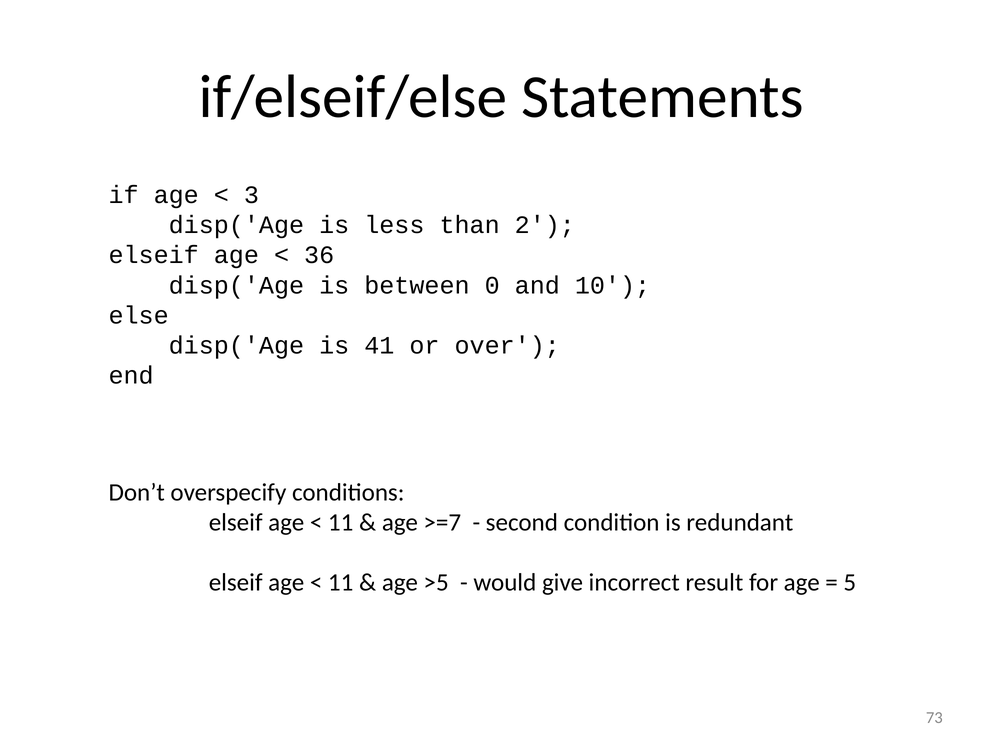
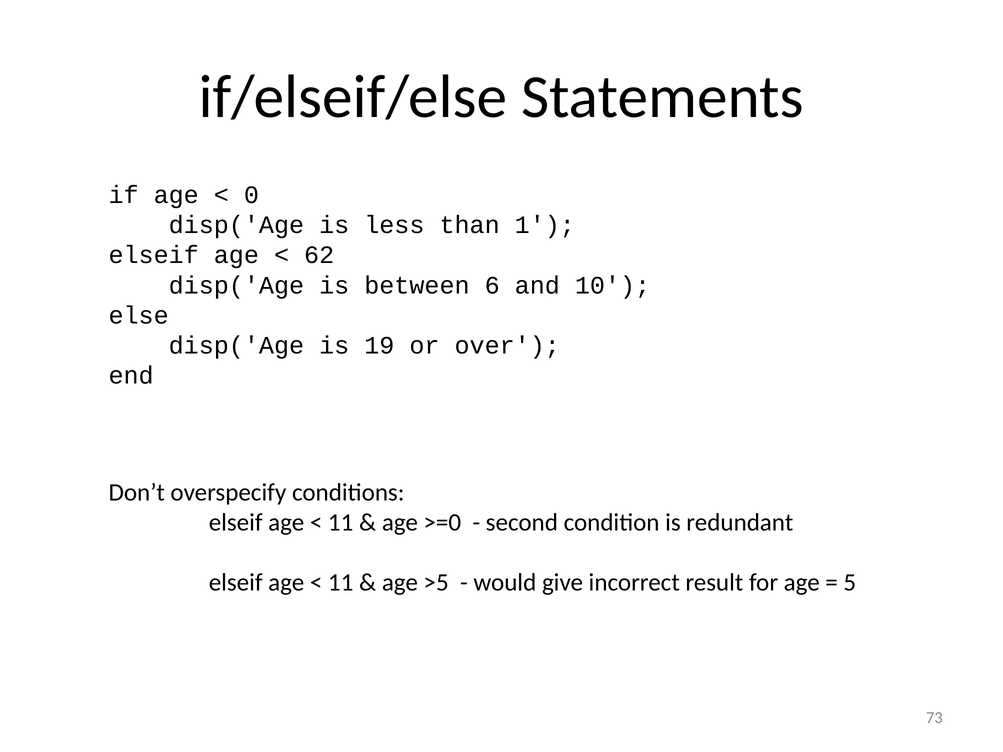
3: 3 -> 0 (251, 195)
2: 2 -> 1 (545, 225)
36: 36 -> 62 (319, 255)
0: 0 -> 6 (492, 285)
41: 41 -> 19 (379, 346)
>=7: >=7 -> >=0 (442, 523)
